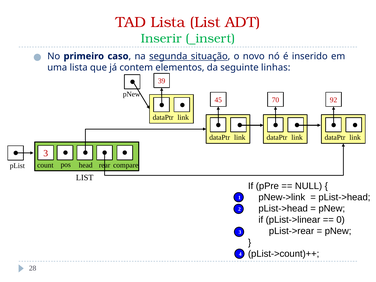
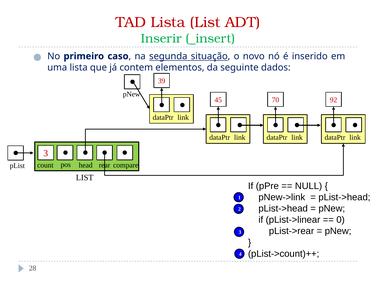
linhas: linhas -> dados (276, 67)
